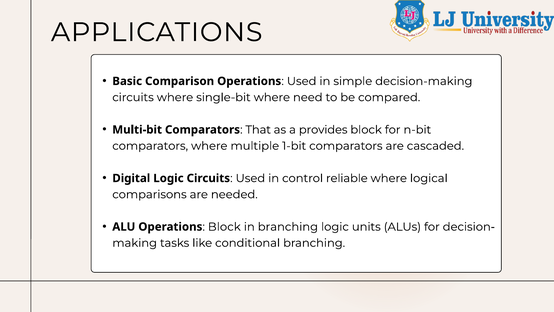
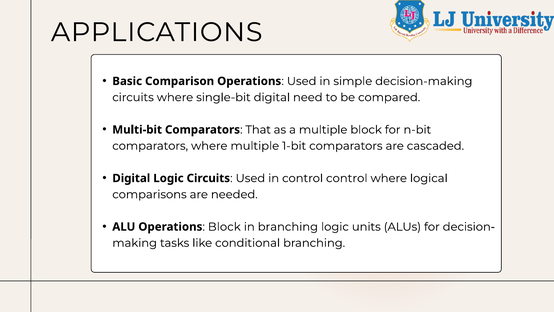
single-bit where: where -> digital (272, 97)
a provides: provides -> multiple (323, 130)
control reliable: reliable -> control (347, 178)
